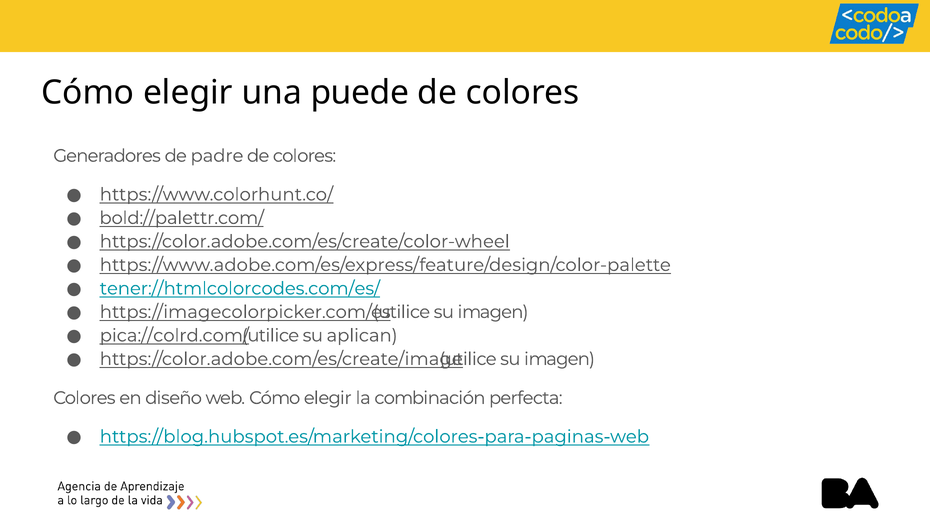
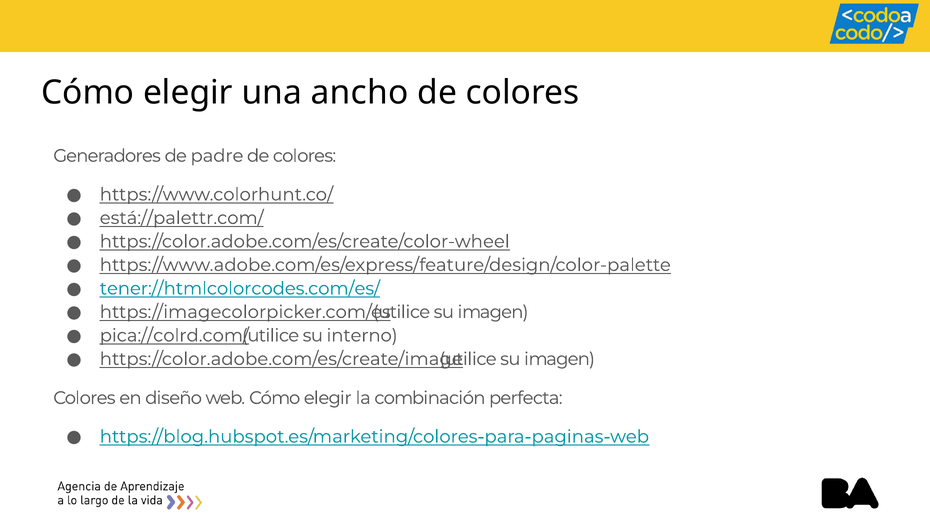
puede: puede -> ancho (360, 93)
bold://palettr.com/: bold://palettr.com/ -> está://palettr.com/ (182, 218)
aplican: aplican -> interno (362, 336)
